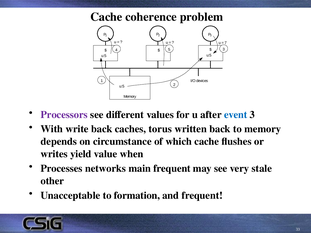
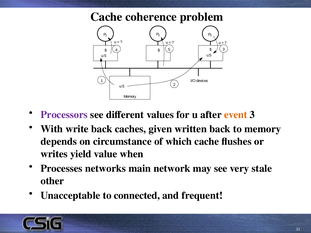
event colour: blue -> orange (236, 115)
torus: torus -> given (160, 129)
main frequent: frequent -> network (172, 169)
formation: formation -> connected (137, 196)
